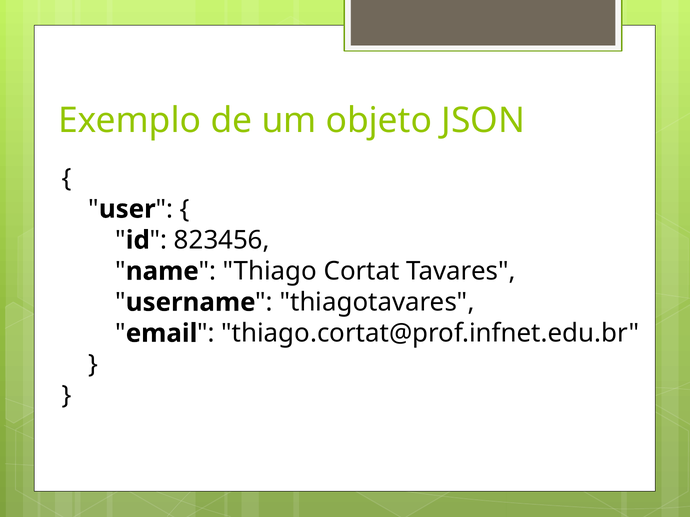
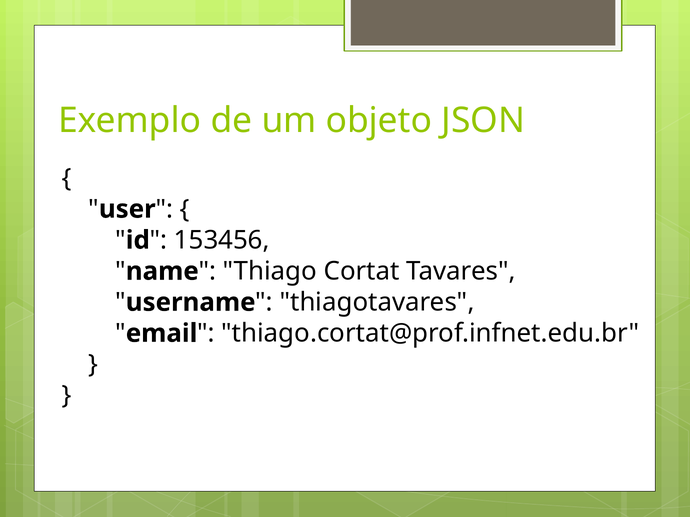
823456: 823456 -> 153456 (222, 240)
